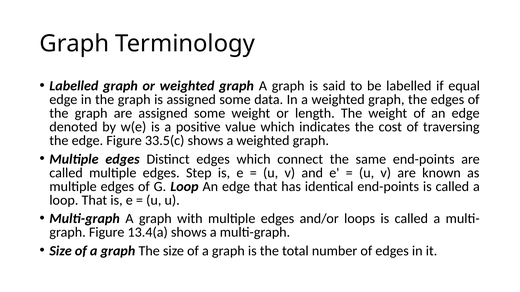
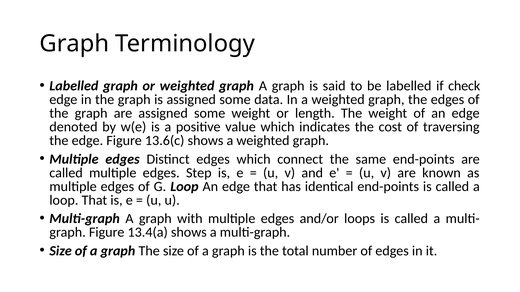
equal: equal -> check (464, 86)
33.5(c: 33.5(c -> 13.6(c (165, 141)
